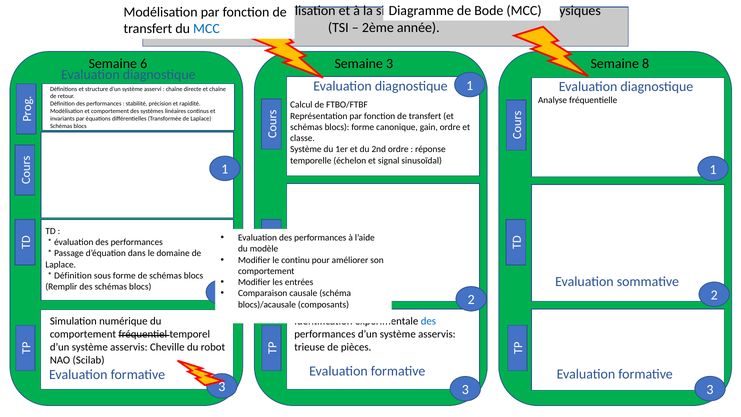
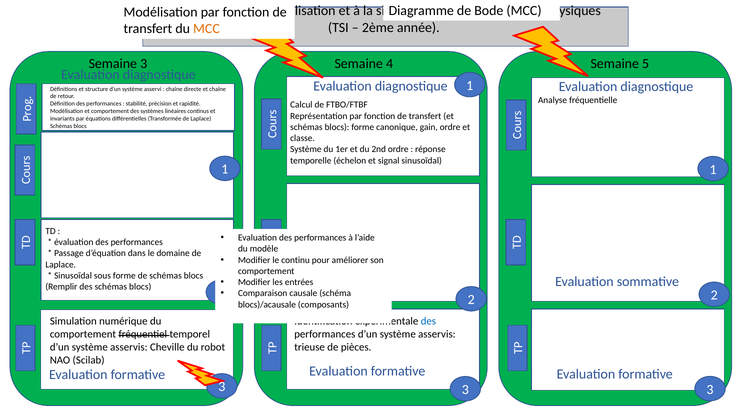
MCC colour: blue -> orange (206, 29)
Semaine 6: 6 -> 3 (144, 64)
Semaine 3: 3 -> 4 (390, 64)
8: 8 -> 5 (646, 64)
Définition: Définition -> Sinusoïdal (73, 275)
